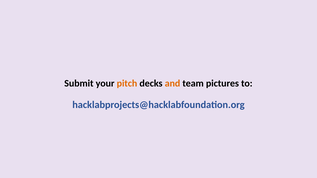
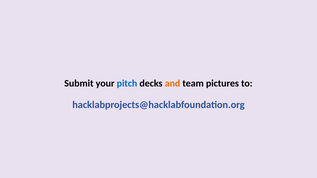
pitch colour: orange -> blue (127, 83)
